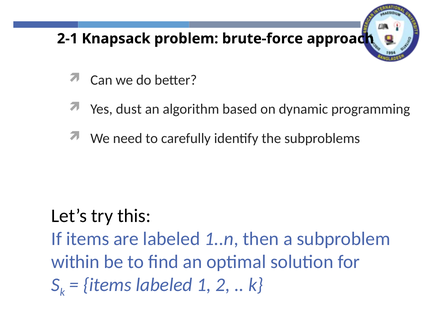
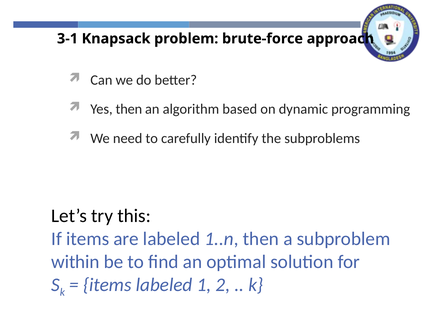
2-1: 2-1 -> 3-1 (68, 39)
Yes dust: dust -> then (129, 109)
